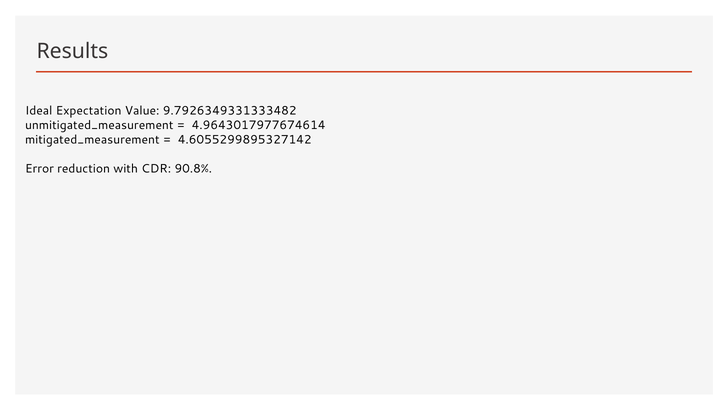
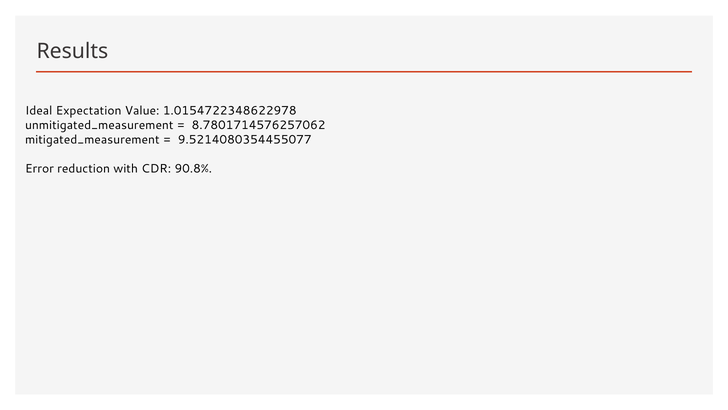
9.7926349331333482: 9.7926349331333482 -> 1.0154722348622978 (230, 110)
4.9643017977674614: 4.9643017977674614 -> 8.7801714576257062 (259, 125)
4.6055299895327142: 4.6055299895327142 -> 9.5214080354455077 (245, 139)
